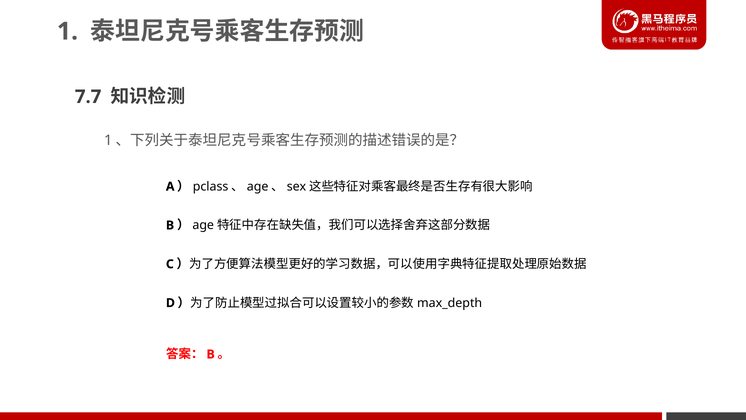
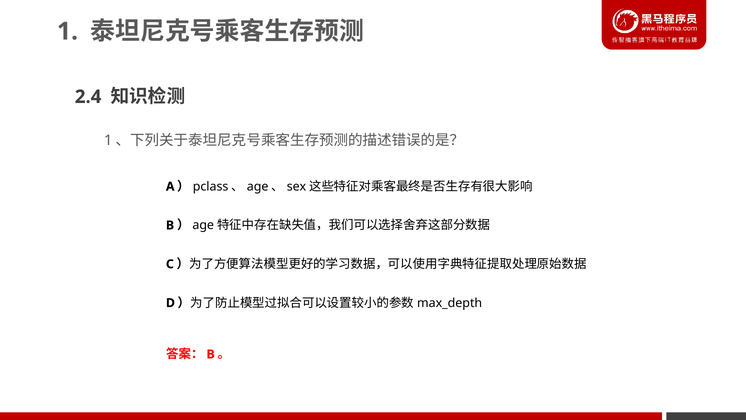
7.7: 7.7 -> 2.4 (88, 97)
